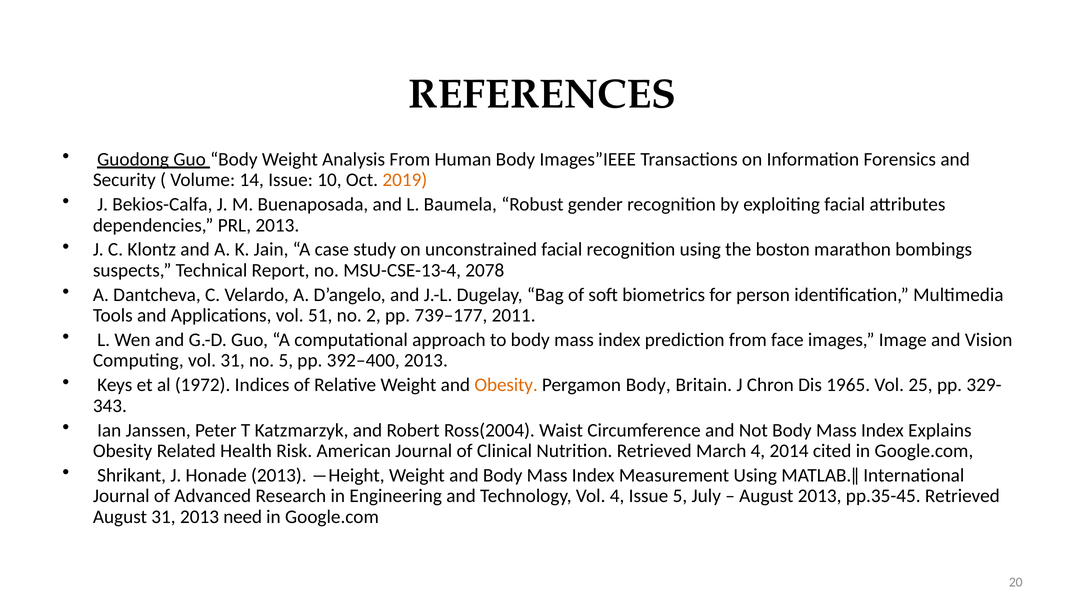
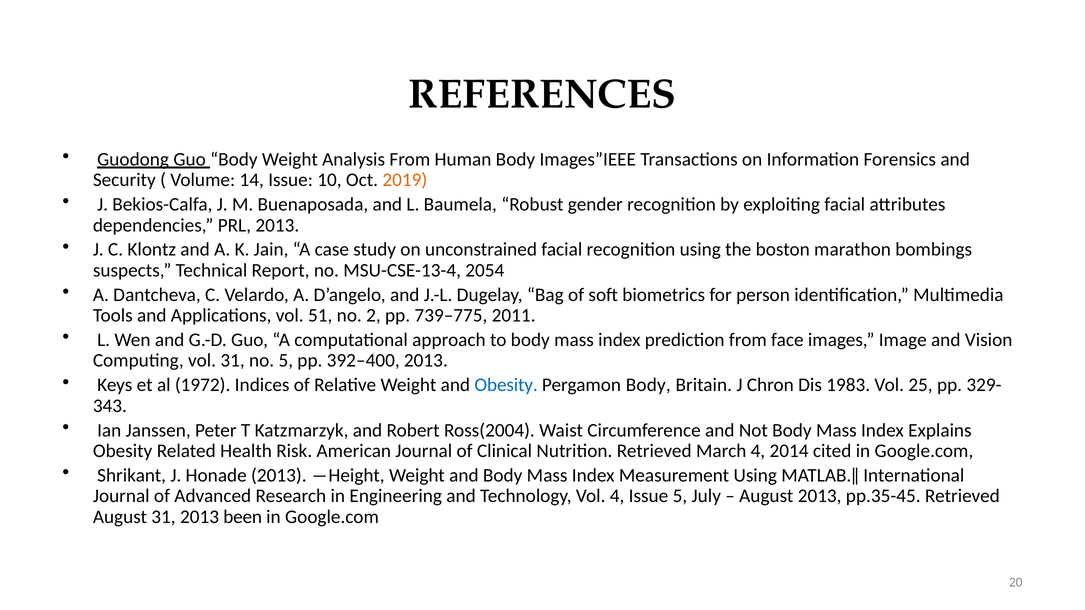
2078: 2078 -> 2054 (485, 270)
739–177: 739–177 -> 739–775 (451, 316)
Obesity colour: orange -> blue (506, 385)
1965: 1965 -> 1983 (848, 385)
need: need -> been (243, 517)
